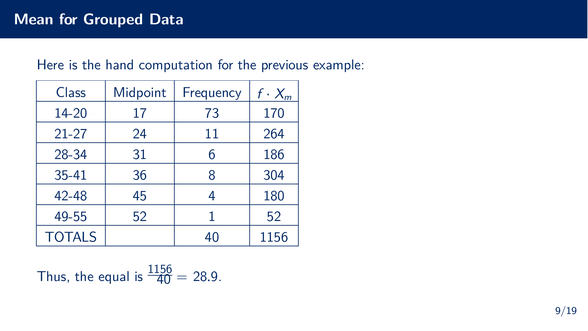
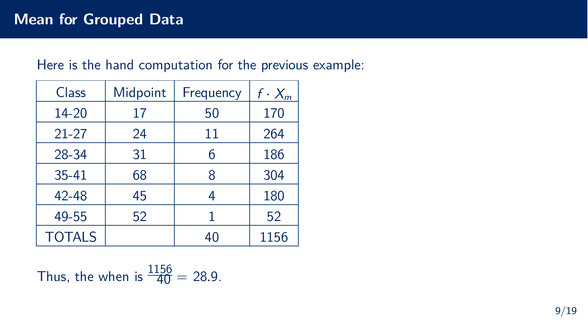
73: 73 -> 50 (212, 113)
36: 36 -> 68 (140, 175)
equal: equal -> when (114, 276)
